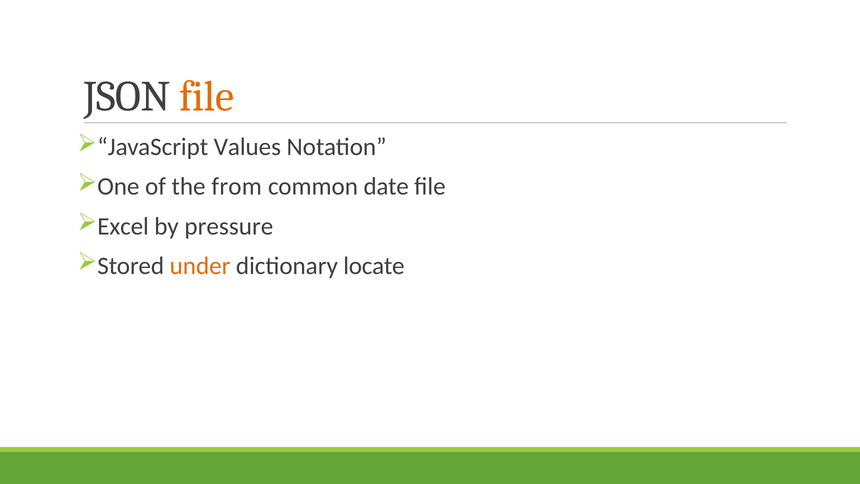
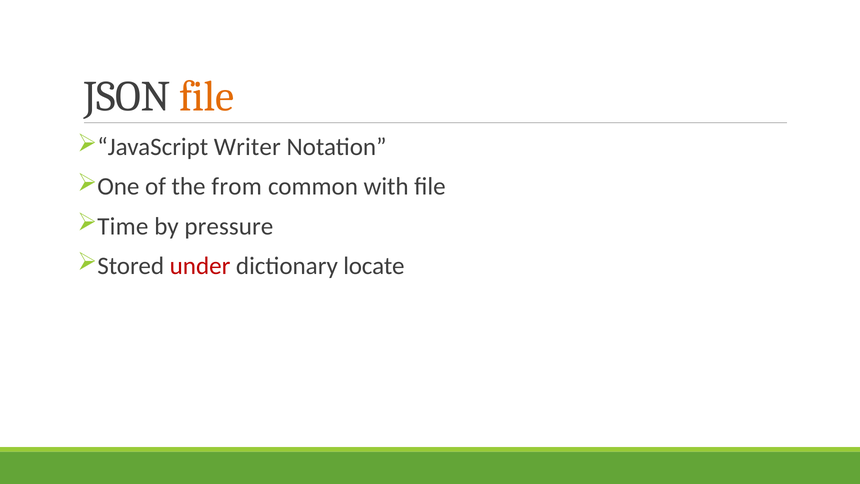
Values: Values -> Writer (247, 147)
date: date -> with (386, 186)
Excel: Excel -> Time (123, 226)
under colour: orange -> red (200, 266)
